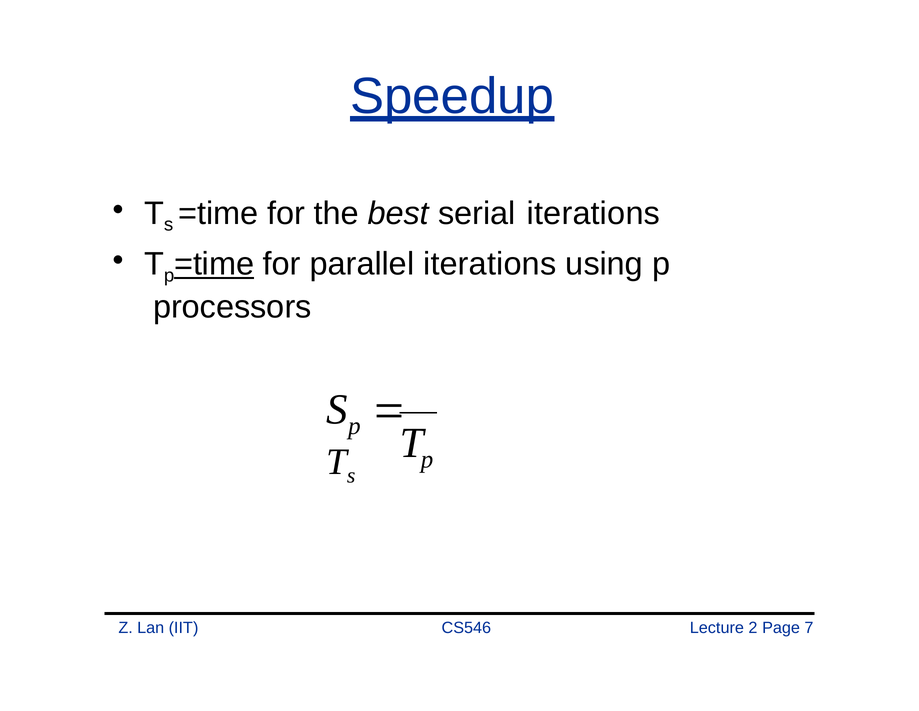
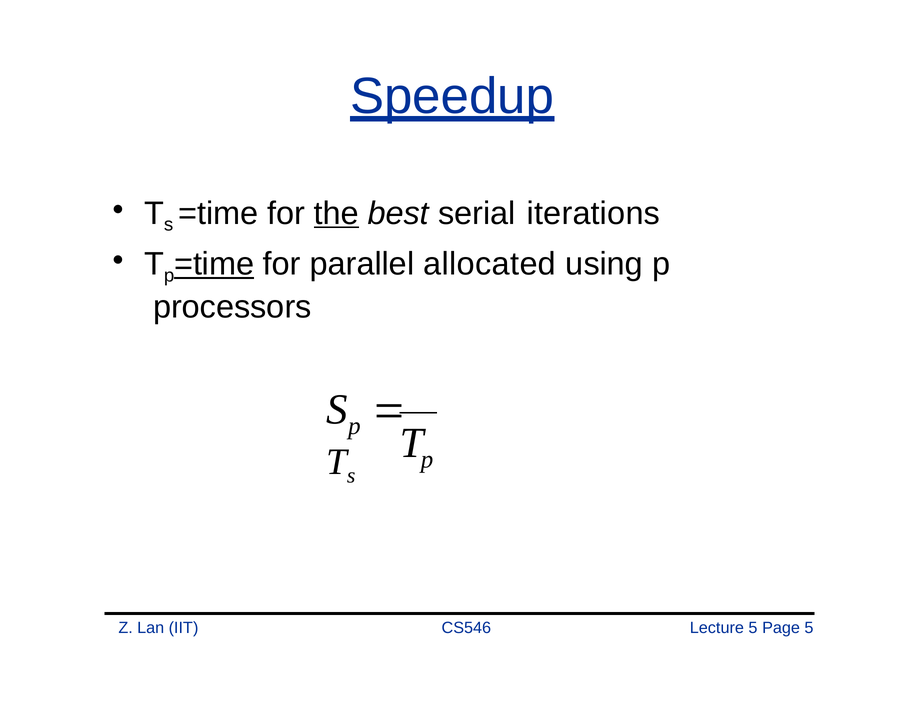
the underline: none -> present (336, 213)
parallel iterations: iterations -> allocated (490, 264)
Lecture 2: 2 -> 5 (753, 627)
Page 7: 7 -> 5 (809, 627)
